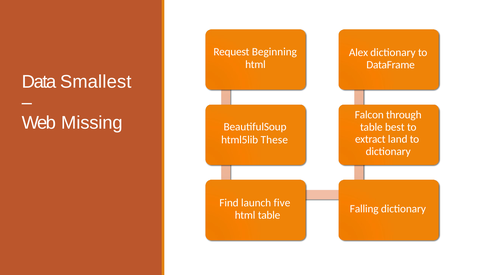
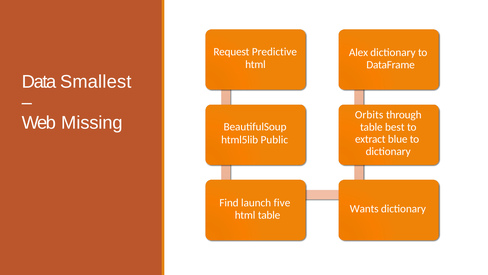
Beginning: Beginning -> Predictive (274, 52)
Falcon: Falcon -> Orbits (369, 115)
land: land -> blue (398, 139)
These: These -> Public (274, 139)
Falling: Falling -> Wants (364, 208)
